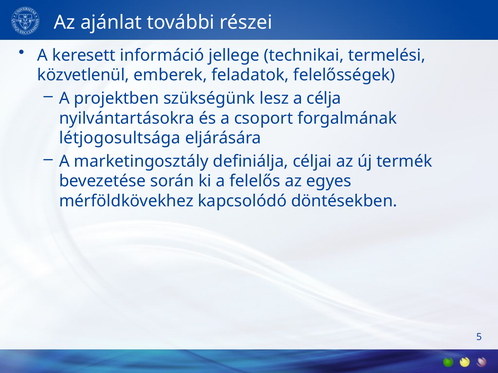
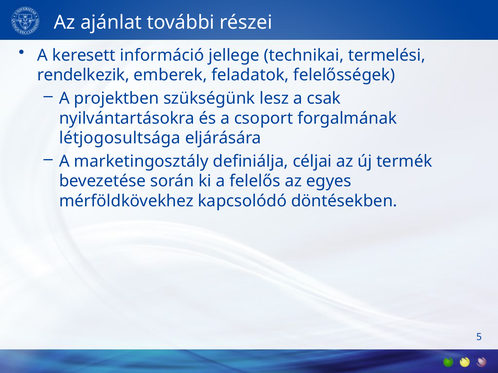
közvetlenül: közvetlenül -> rendelkezik (83, 75)
célja: célja -> csak (324, 98)
